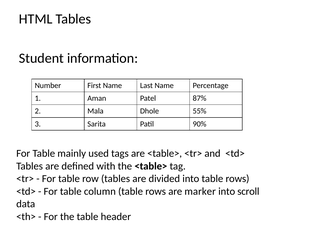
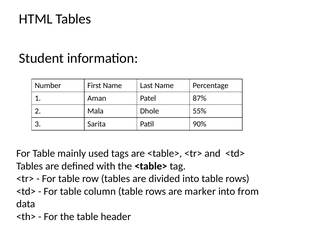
scroll: scroll -> from (248, 191)
